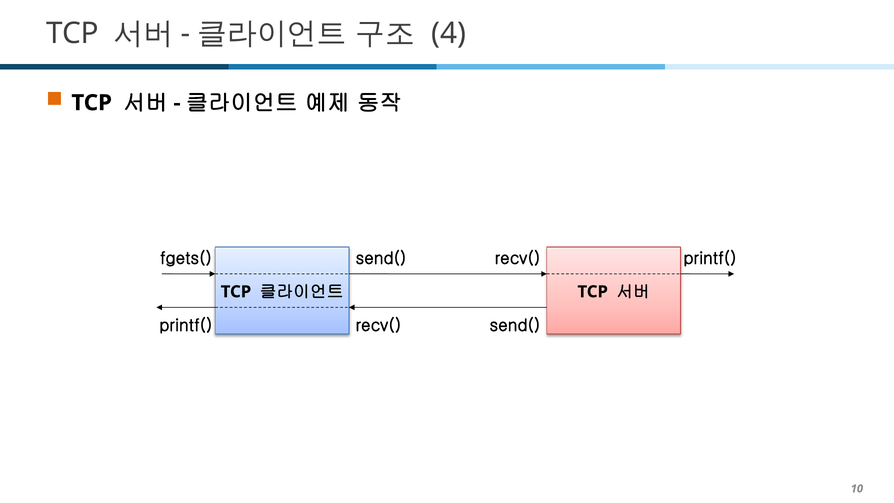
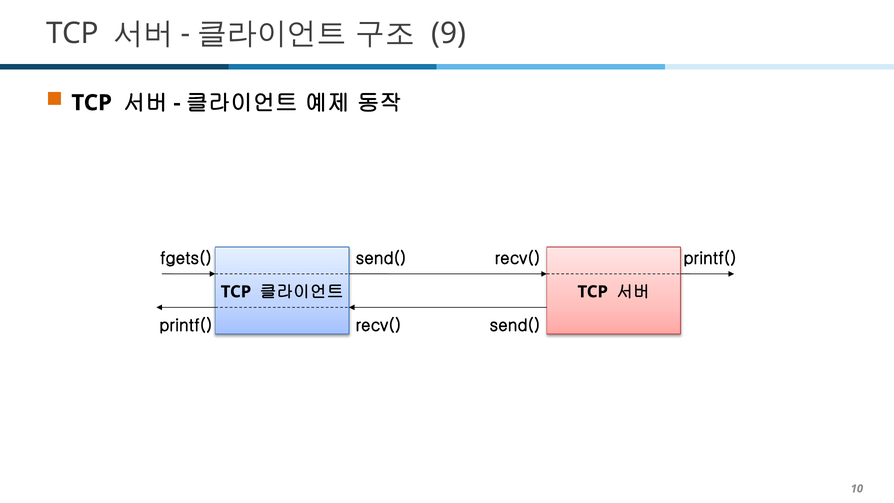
4: 4 -> 9 (449, 33)
